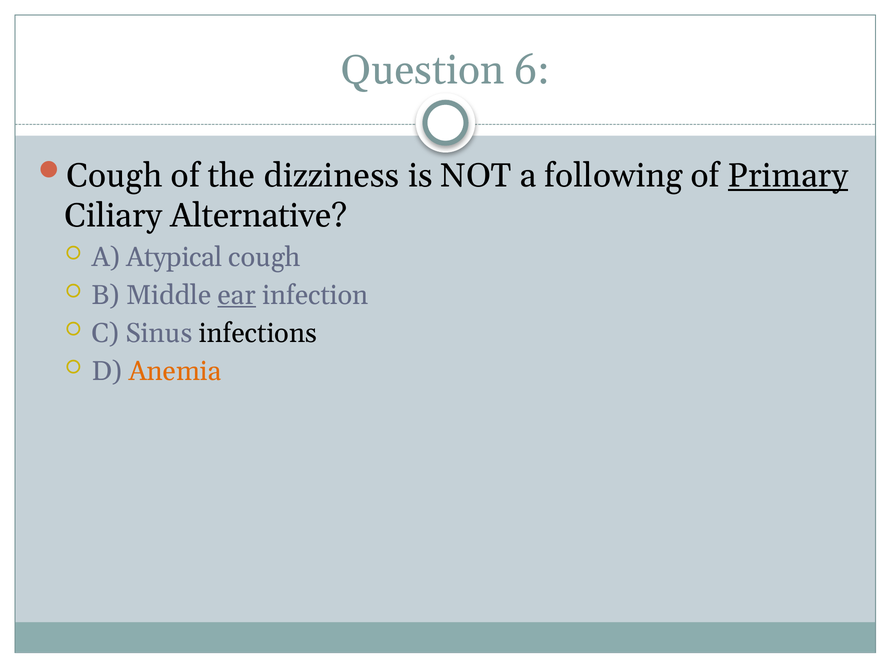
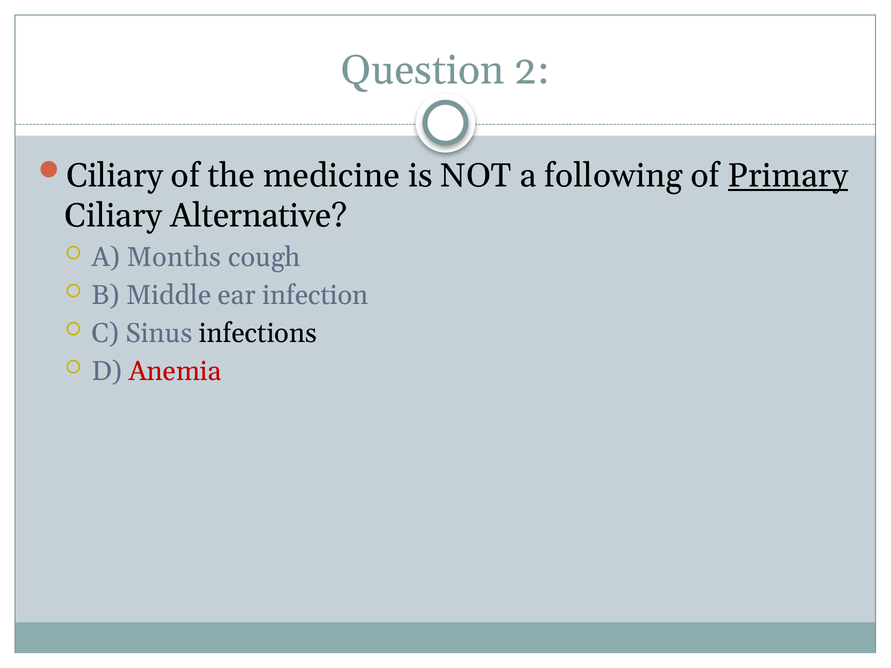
6: 6 -> 2 (532, 70)
Cough: Cough -> Ciliary (115, 176)
dizziness: dizziness -> medicine (332, 176)
Atypical: Atypical -> Months (174, 257)
ear underline: present -> none (237, 295)
Anemia colour: orange -> red (175, 371)
